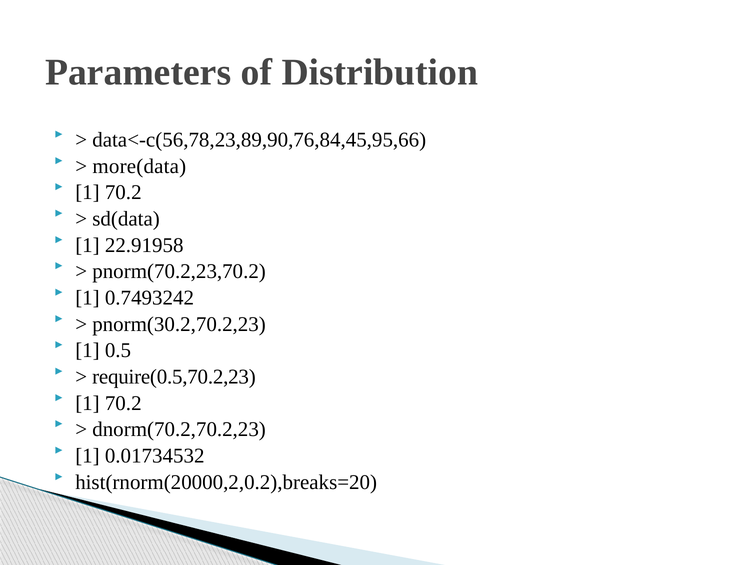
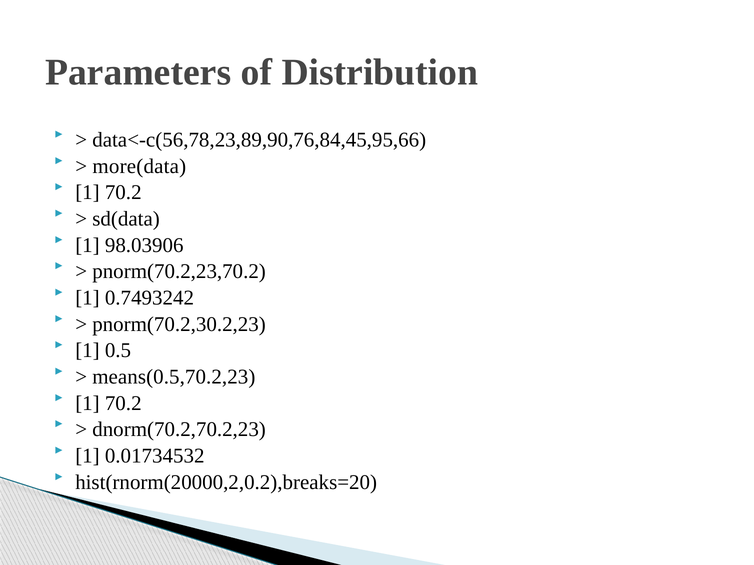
22.91958: 22.91958 -> 98.03906 (144, 245)
pnorm(30.2,70.2,23: pnorm(30.2,70.2,23 -> pnorm(70.2,30.2,23 (179, 324)
require(0.5,70.2,23: require(0.5,70.2,23 -> means(0.5,70.2,23 (174, 377)
